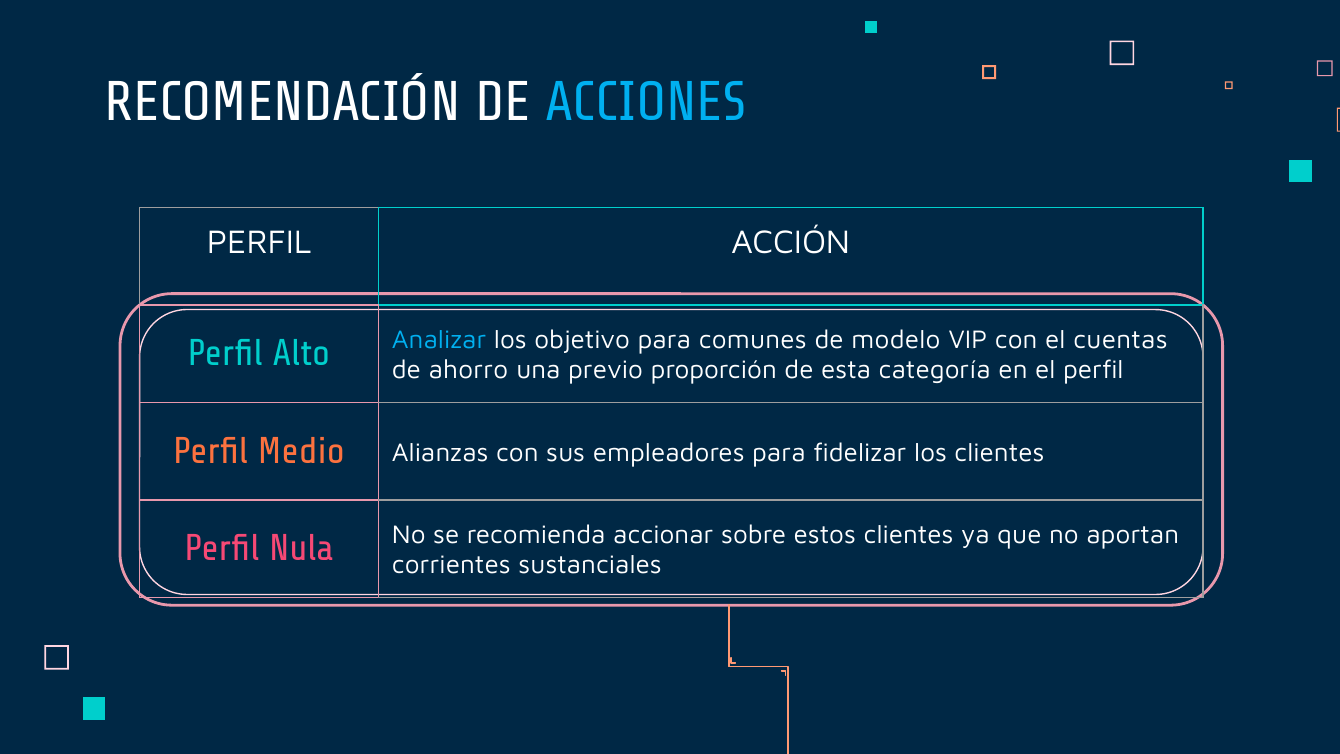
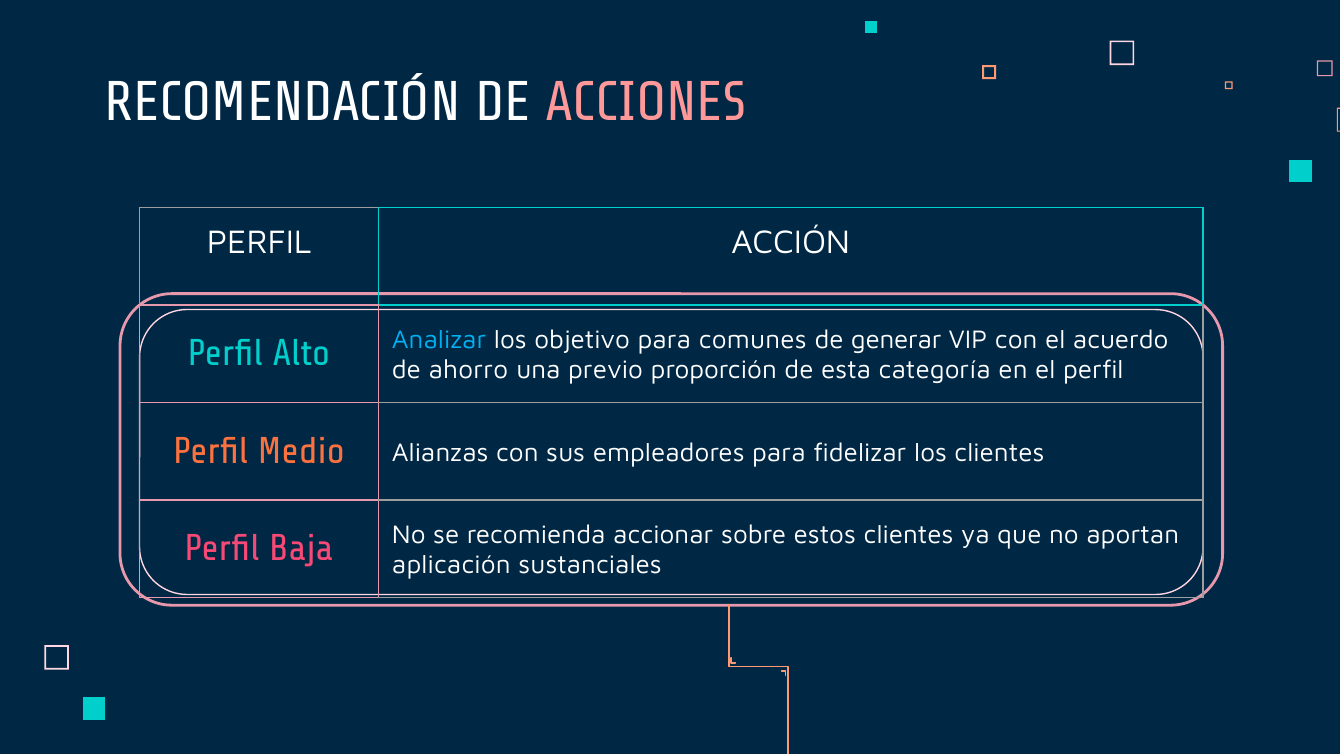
ACCIONES colour: light blue -> pink (646, 102)
modelo: modelo -> generar (896, 339)
cuentas: cuentas -> acuerdo (1121, 339)
Nula: Nula -> Baja (301, 548)
corrientes: corrientes -> aplicación (451, 565)
